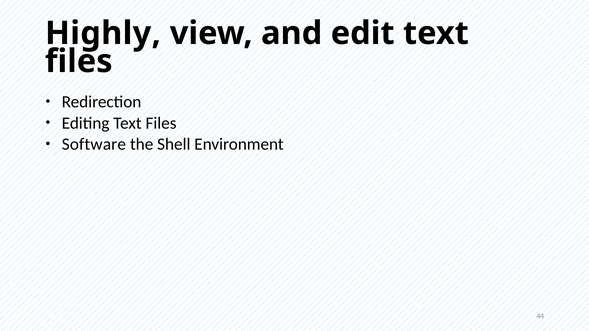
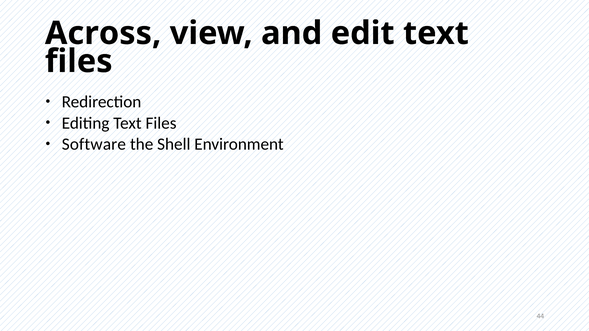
Highly: Highly -> Across (103, 33)
